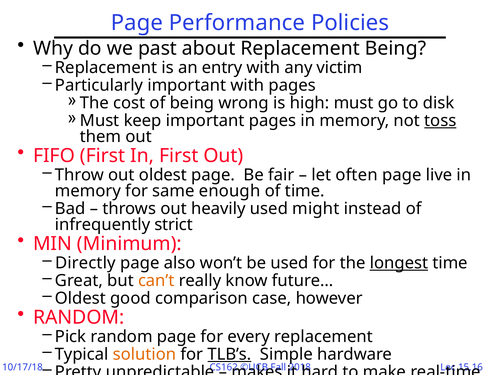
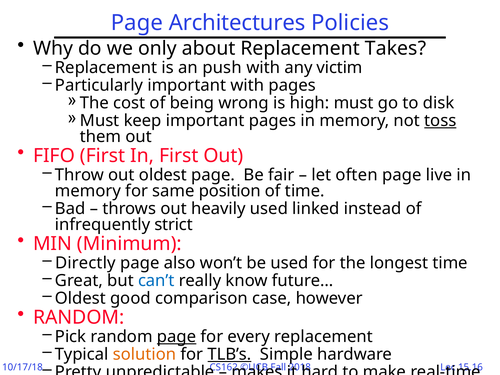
Performance: Performance -> Architectures (237, 23)
past: past -> only (157, 48)
Replacement Being: Being -> Takes (395, 48)
entry: entry -> push (222, 68)
enough: enough -> position (230, 191)
might: might -> linked (316, 209)
longest underline: present -> none (399, 263)
can’t colour: orange -> blue (156, 281)
page underline: none -> present (177, 337)
